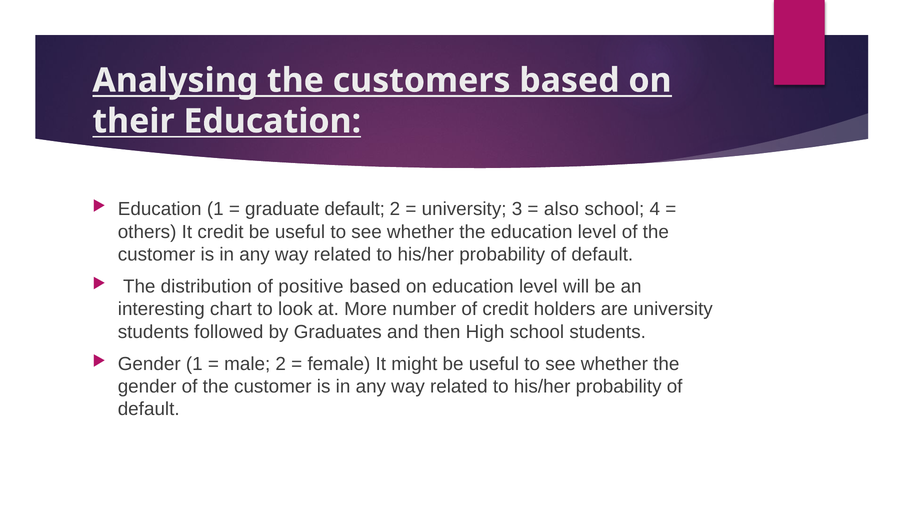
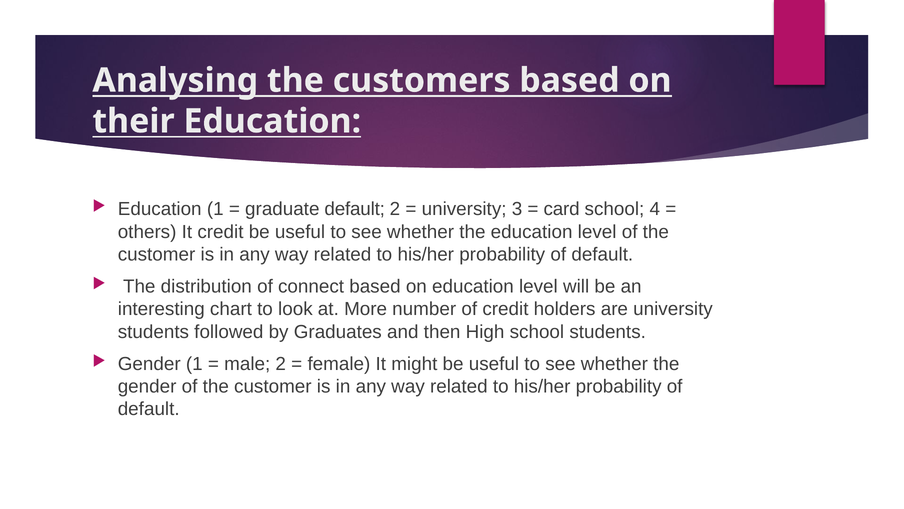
also: also -> card (562, 209)
positive: positive -> connect (311, 286)
